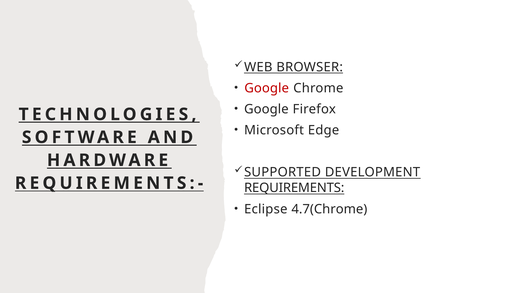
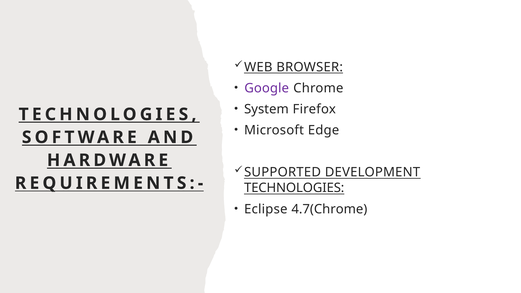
Google colour: red -> purple (267, 88)
Google: Google -> System (266, 109)
REQUIREMENTS: REQUIREMENTS -> TECHNOLOGIES (294, 188)
